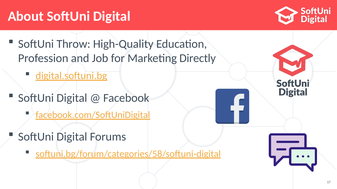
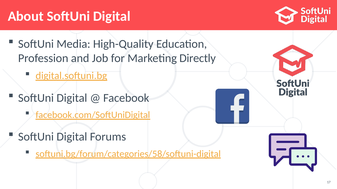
Throw: Throw -> Media (73, 44)
